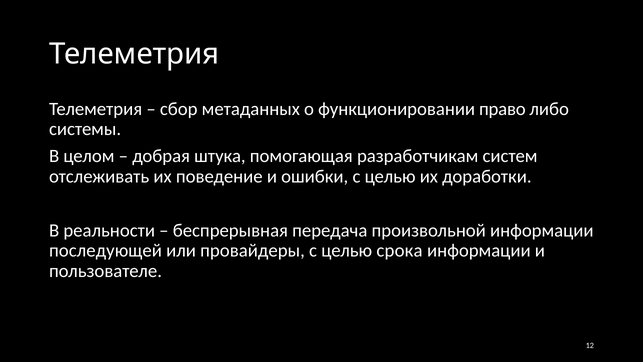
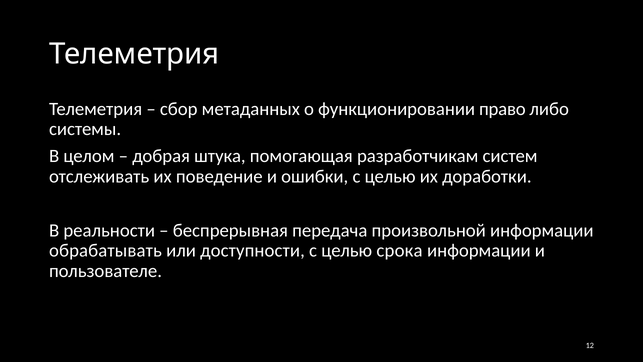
последующей: последующей -> обрабатывать (105, 250)
провайдеры: провайдеры -> доступности (253, 250)
